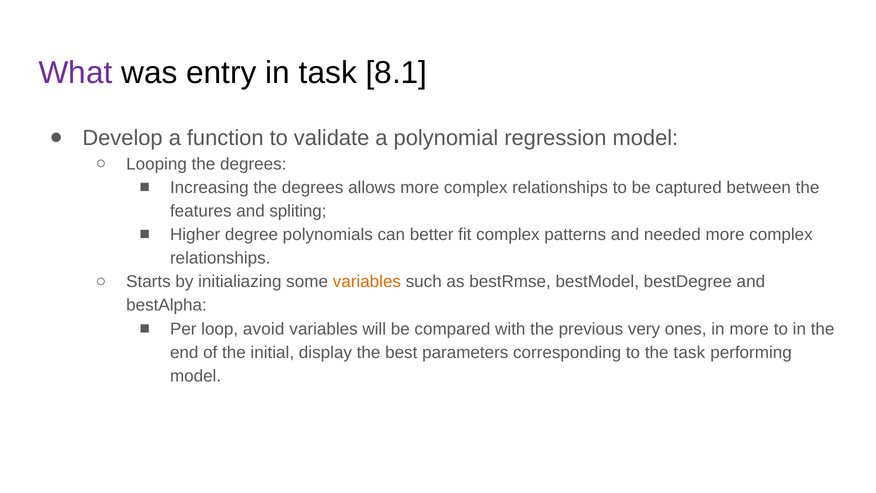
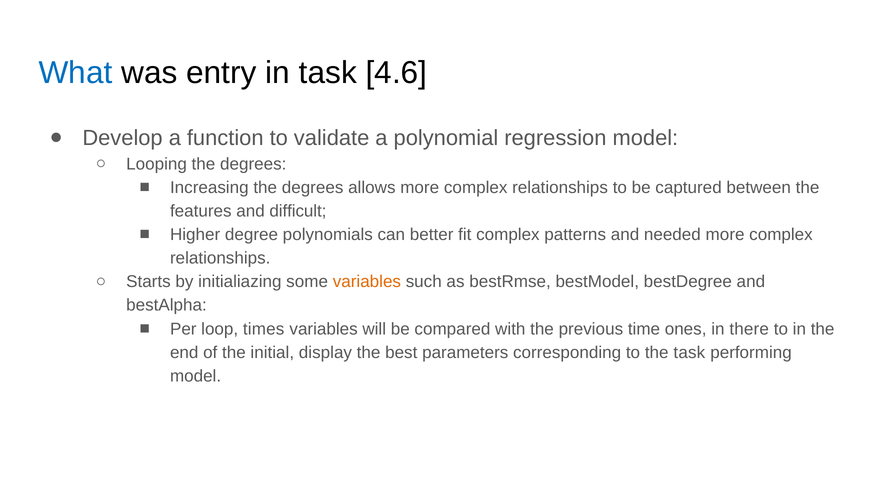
What colour: purple -> blue (76, 73)
8.1: 8.1 -> 4.6 (396, 73)
spliting: spliting -> difficult (298, 211)
avoid: avoid -> times (264, 329)
very: very -> time (644, 329)
in more: more -> there (749, 329)
